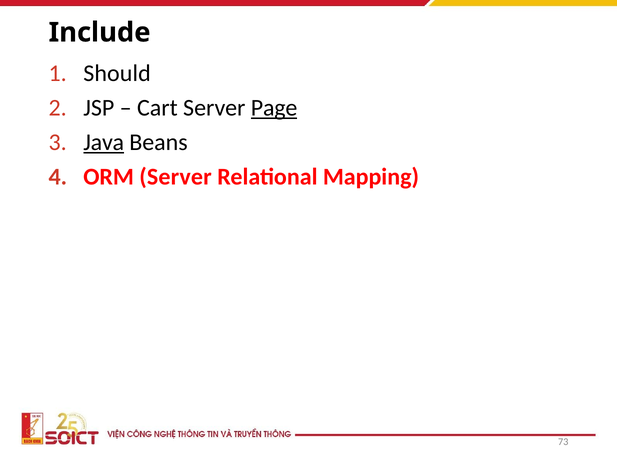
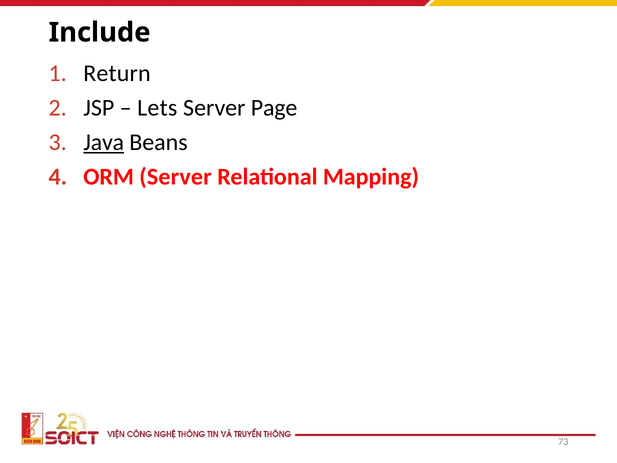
Should: Should -> Return (117, 73)
Cart: Cart -> Lets (157, 108)
Page underline: present -> none (274, 108)
